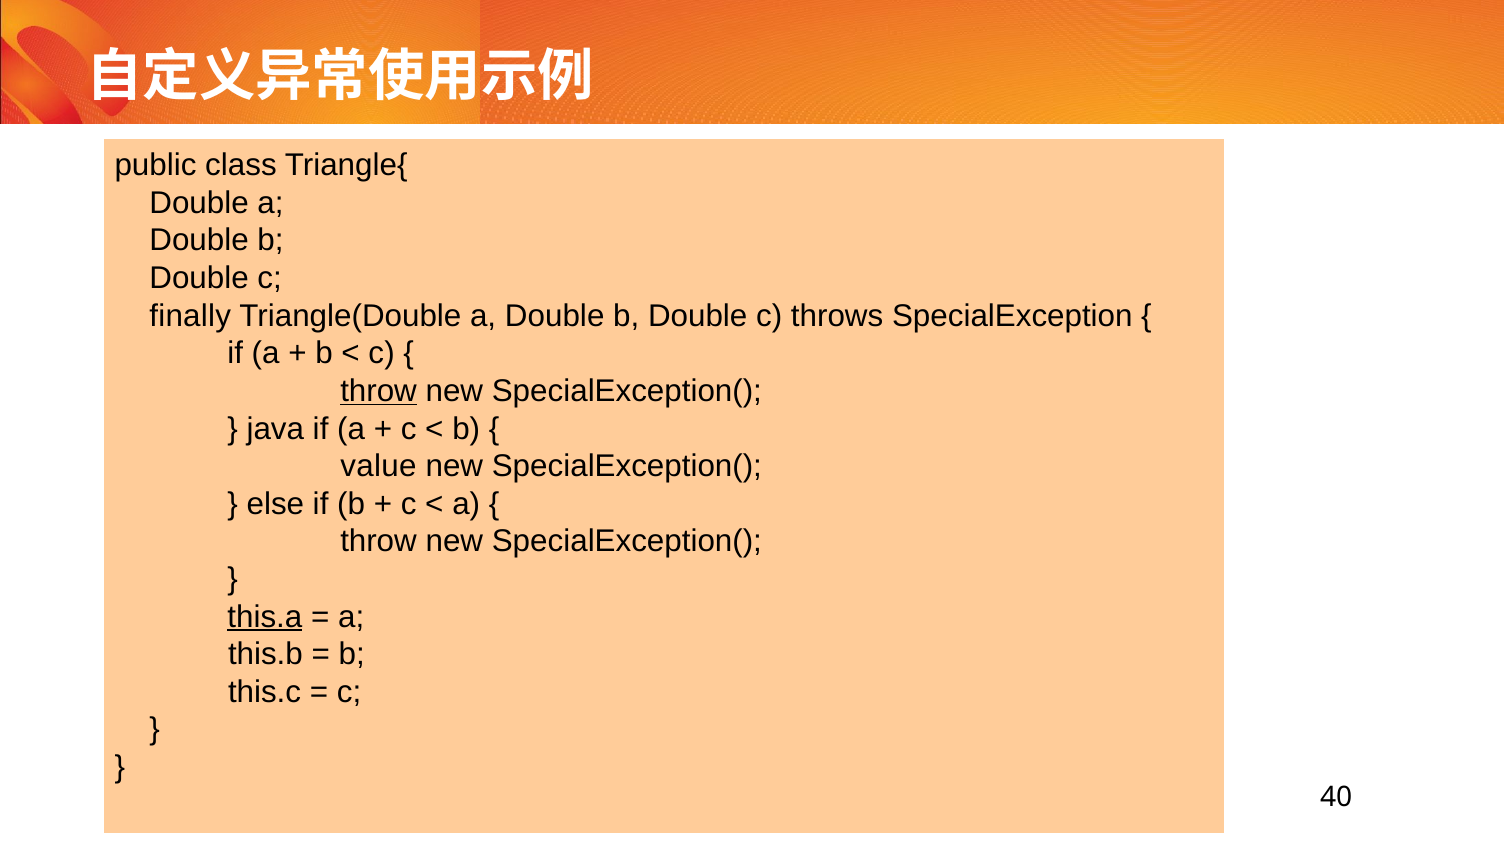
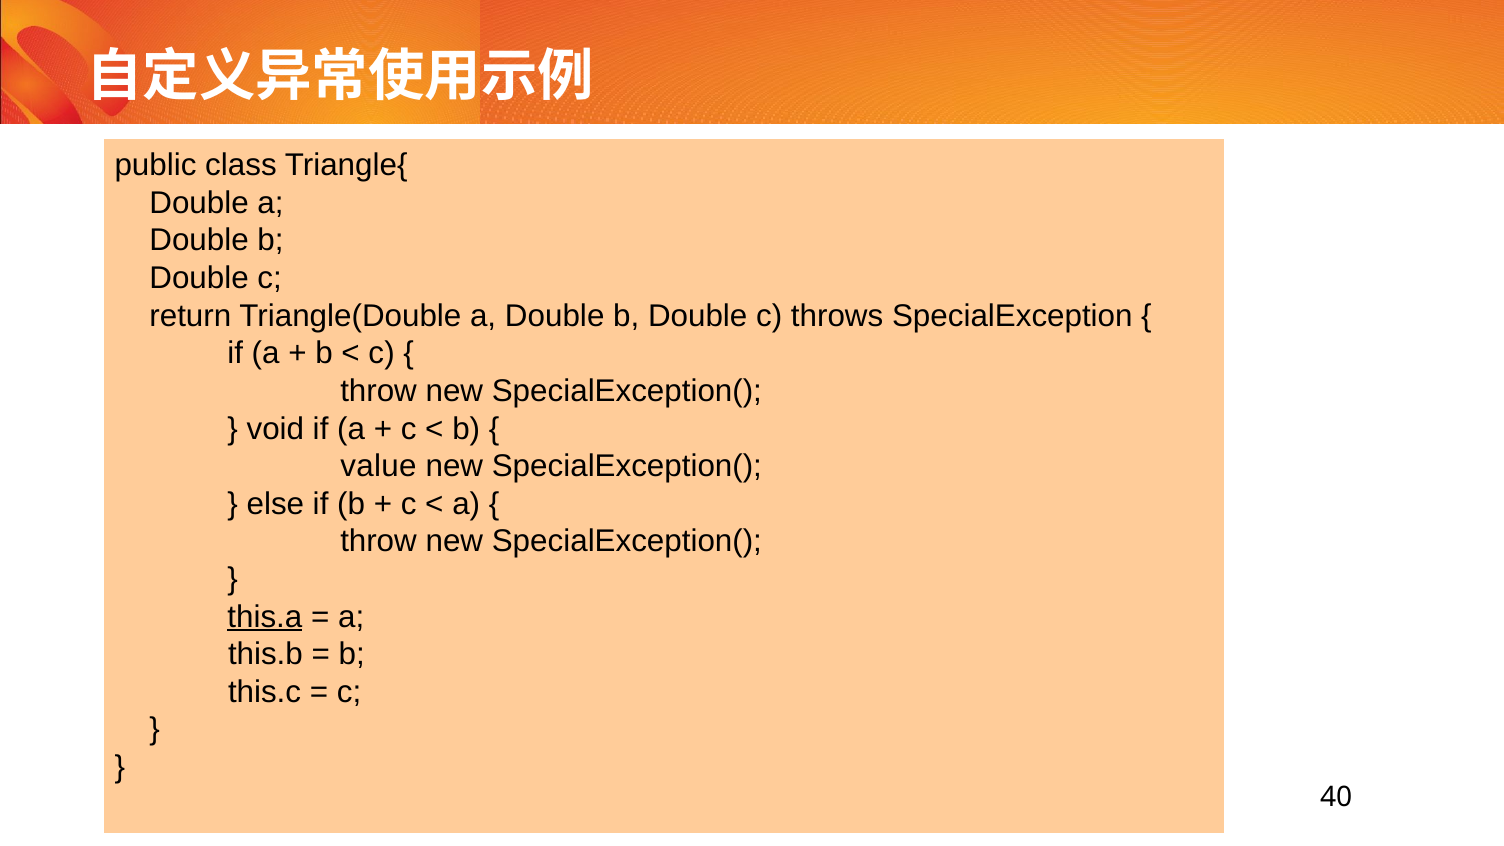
finally: finally -> return (190, 316)
throw underline: present -> none (379, 391)
java: java -> void (275, 429)
